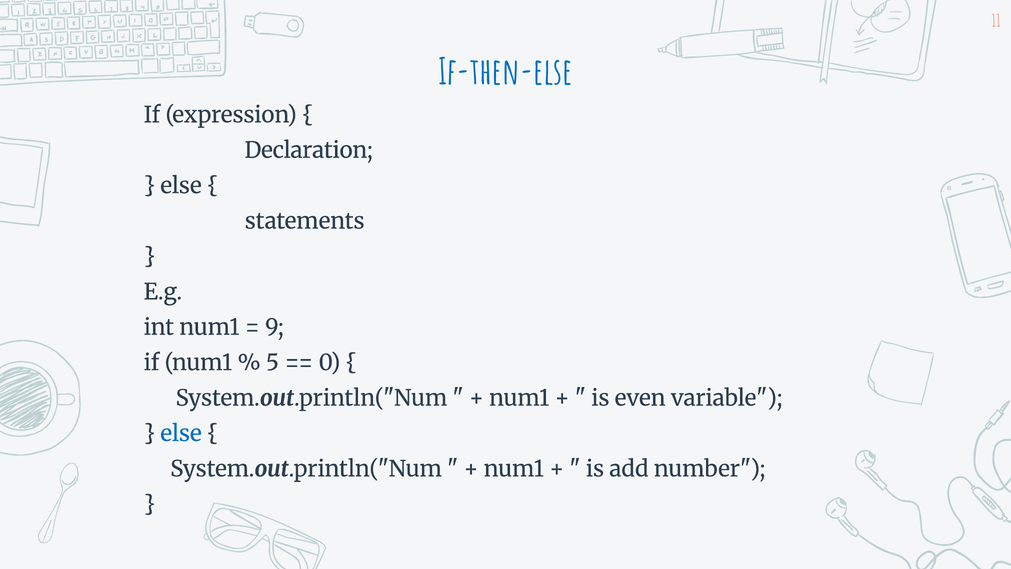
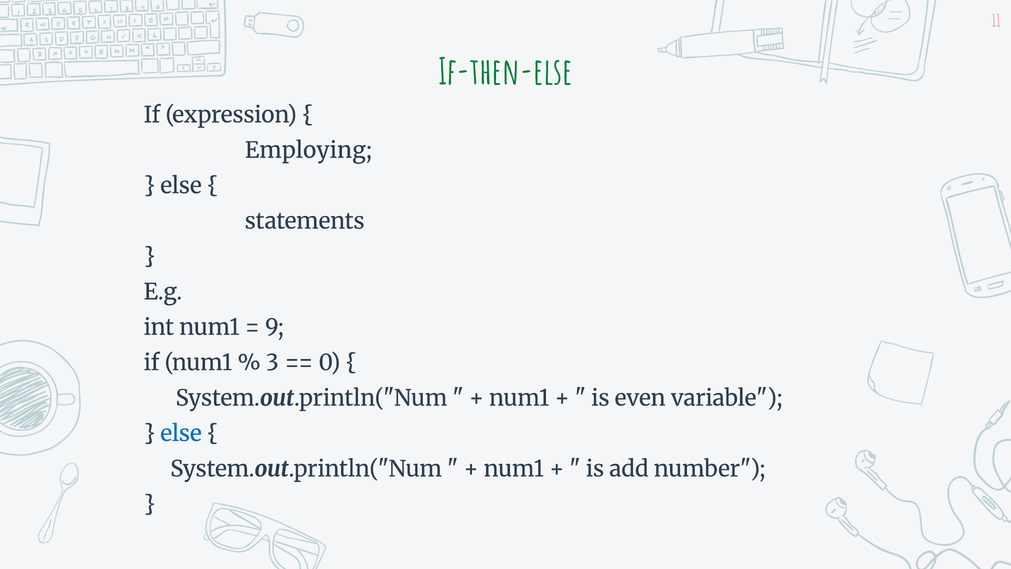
If-then-else colour: blue -> green (505, 73)
Declaration: Declaration -> Employing (308, 150)
5: 5 -> 3 (272, 363)
